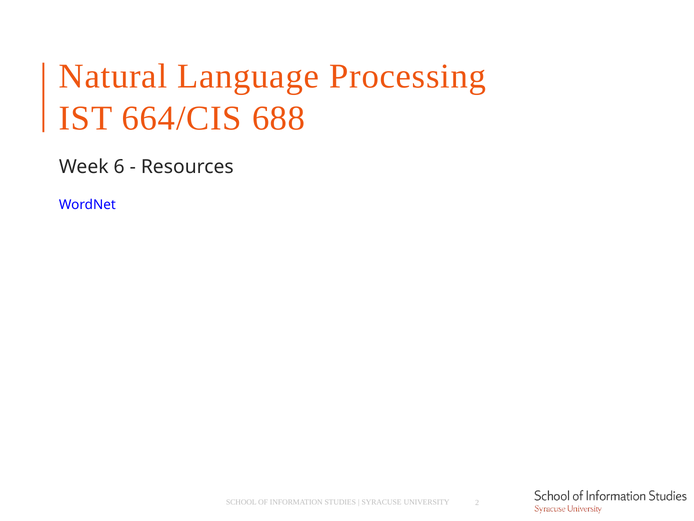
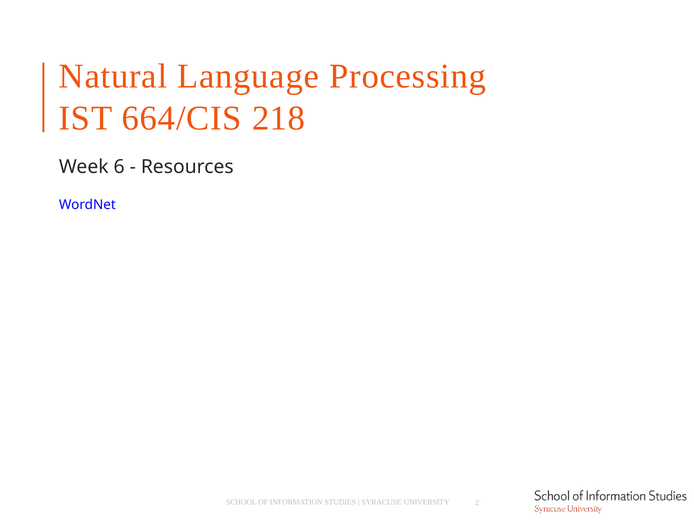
688: 688 -> 218 (279, 118)
